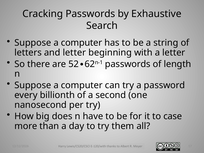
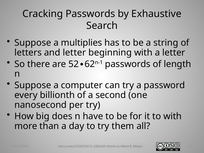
computer: computer -> multiplies (82, 43)
to case: case -> with (173, 116)
